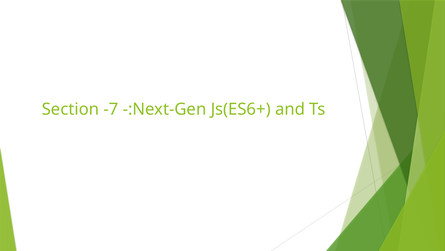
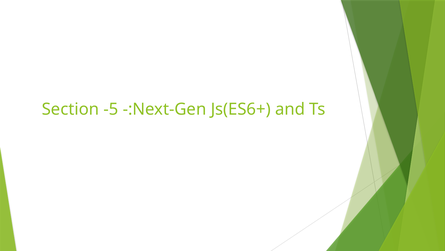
-7: -7 -> -5 (111, 109)
